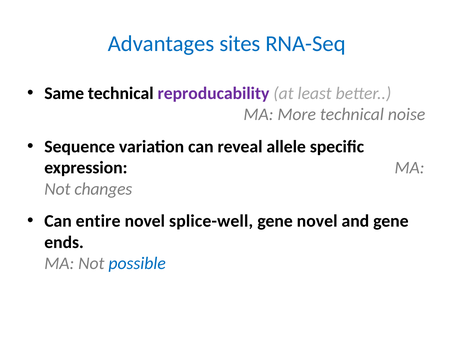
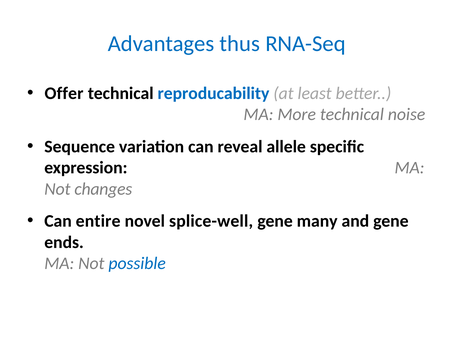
sites: sites -> thus (240, 44)
Same: Same -> Offer (64, 94)
reproducability colour: purple -> blue (213, 94)
gene novel: novel -> many (317, 221)
